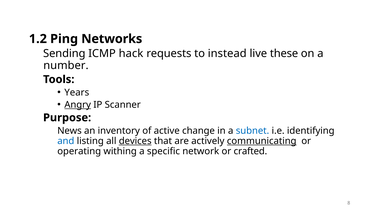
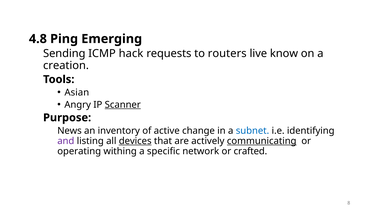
1.2: 1.2 -> 4.8 (38, 39)
Networks: Networks -> Emerging (112, 39)
instead: instead -> routers (227, 54)
these: these -> know (284, 54)
number: number -> creation (66, 66)
Years: Years -> Asian (77, 93)
Angry underline: present -> none (78, 105)
Scanner underline: none -> present (123, 105)
and colour: blue -> purple (66, 141)
